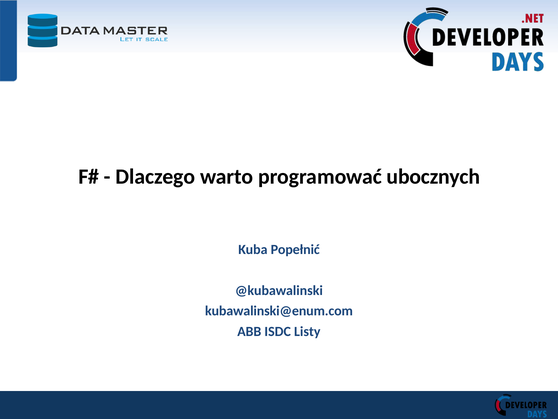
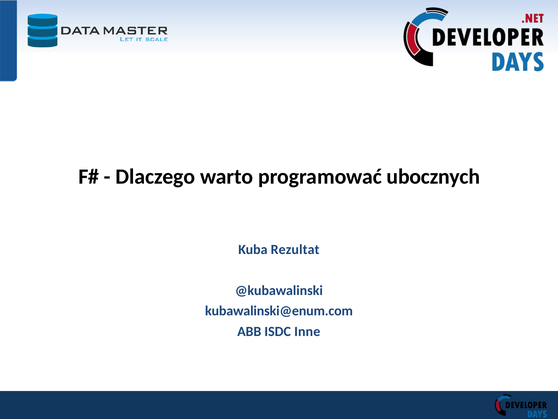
Popełnić: Popełnić -> Rezultat (295, 249)
Listy: Listy -> Inne (307, 331)
